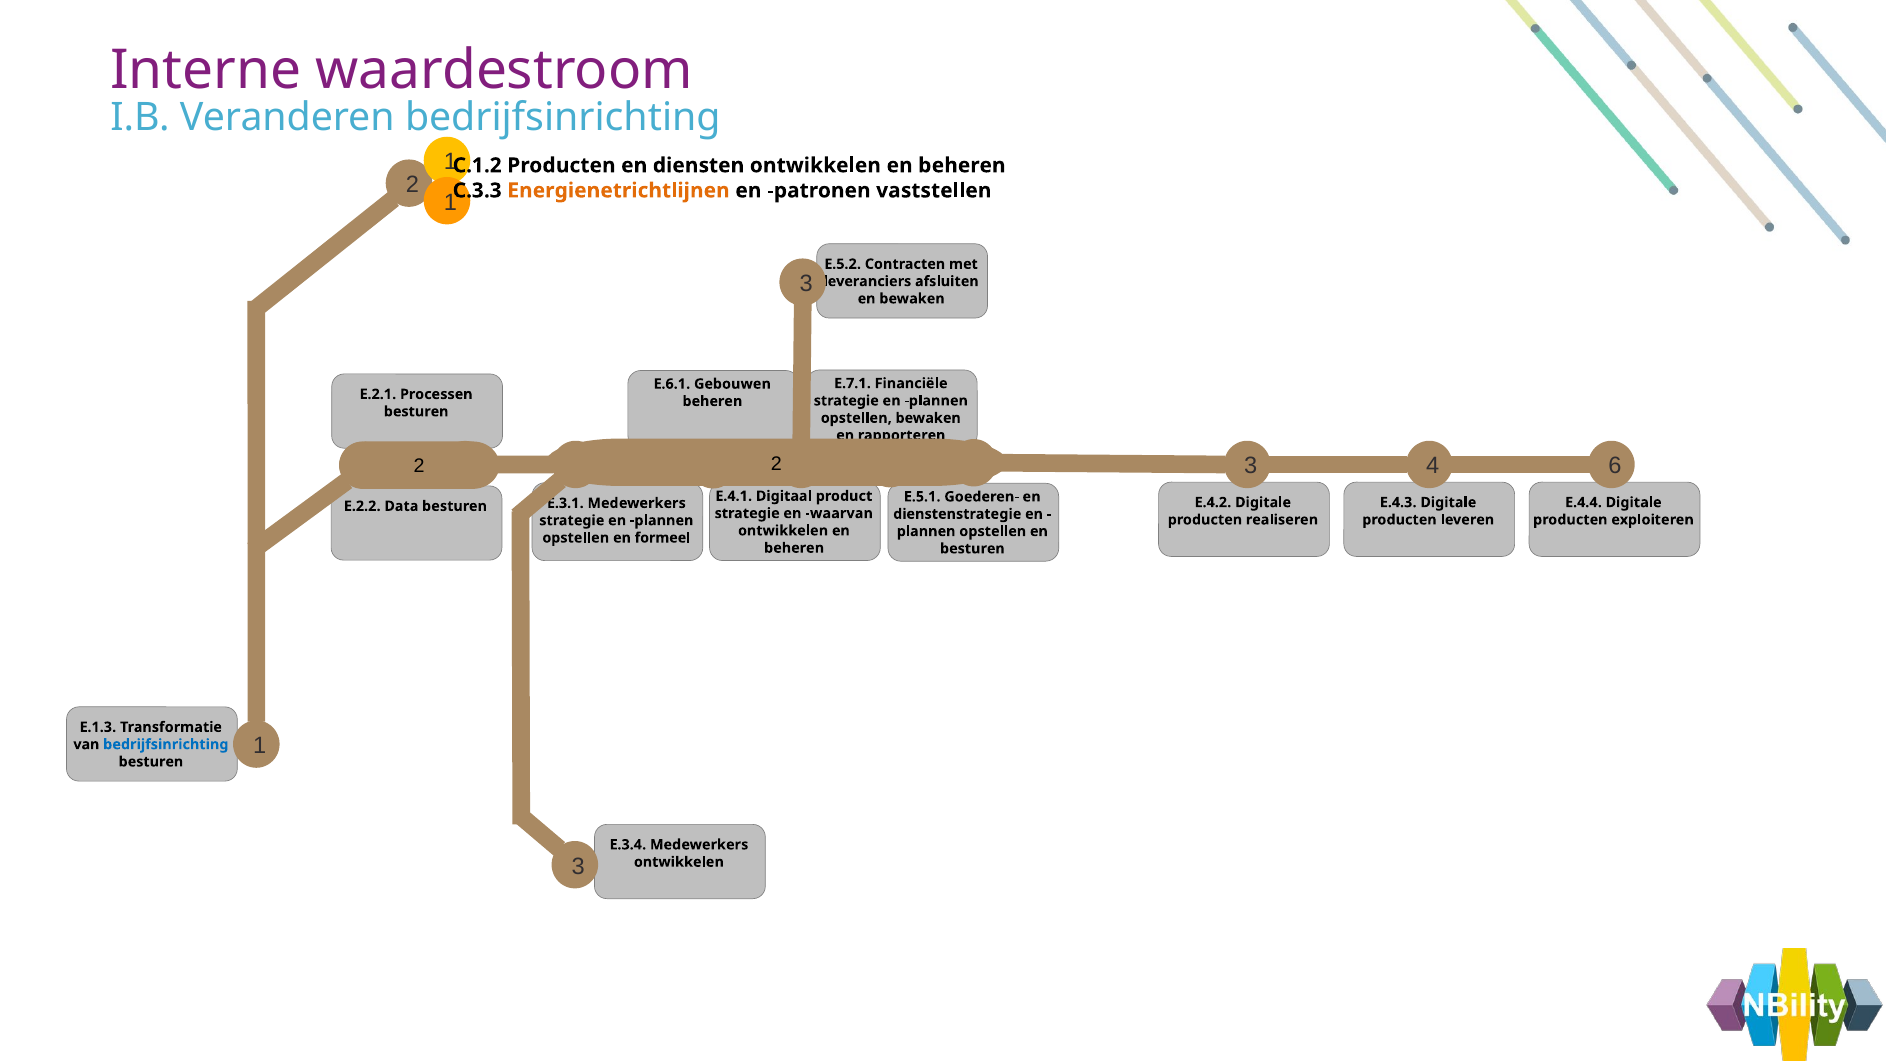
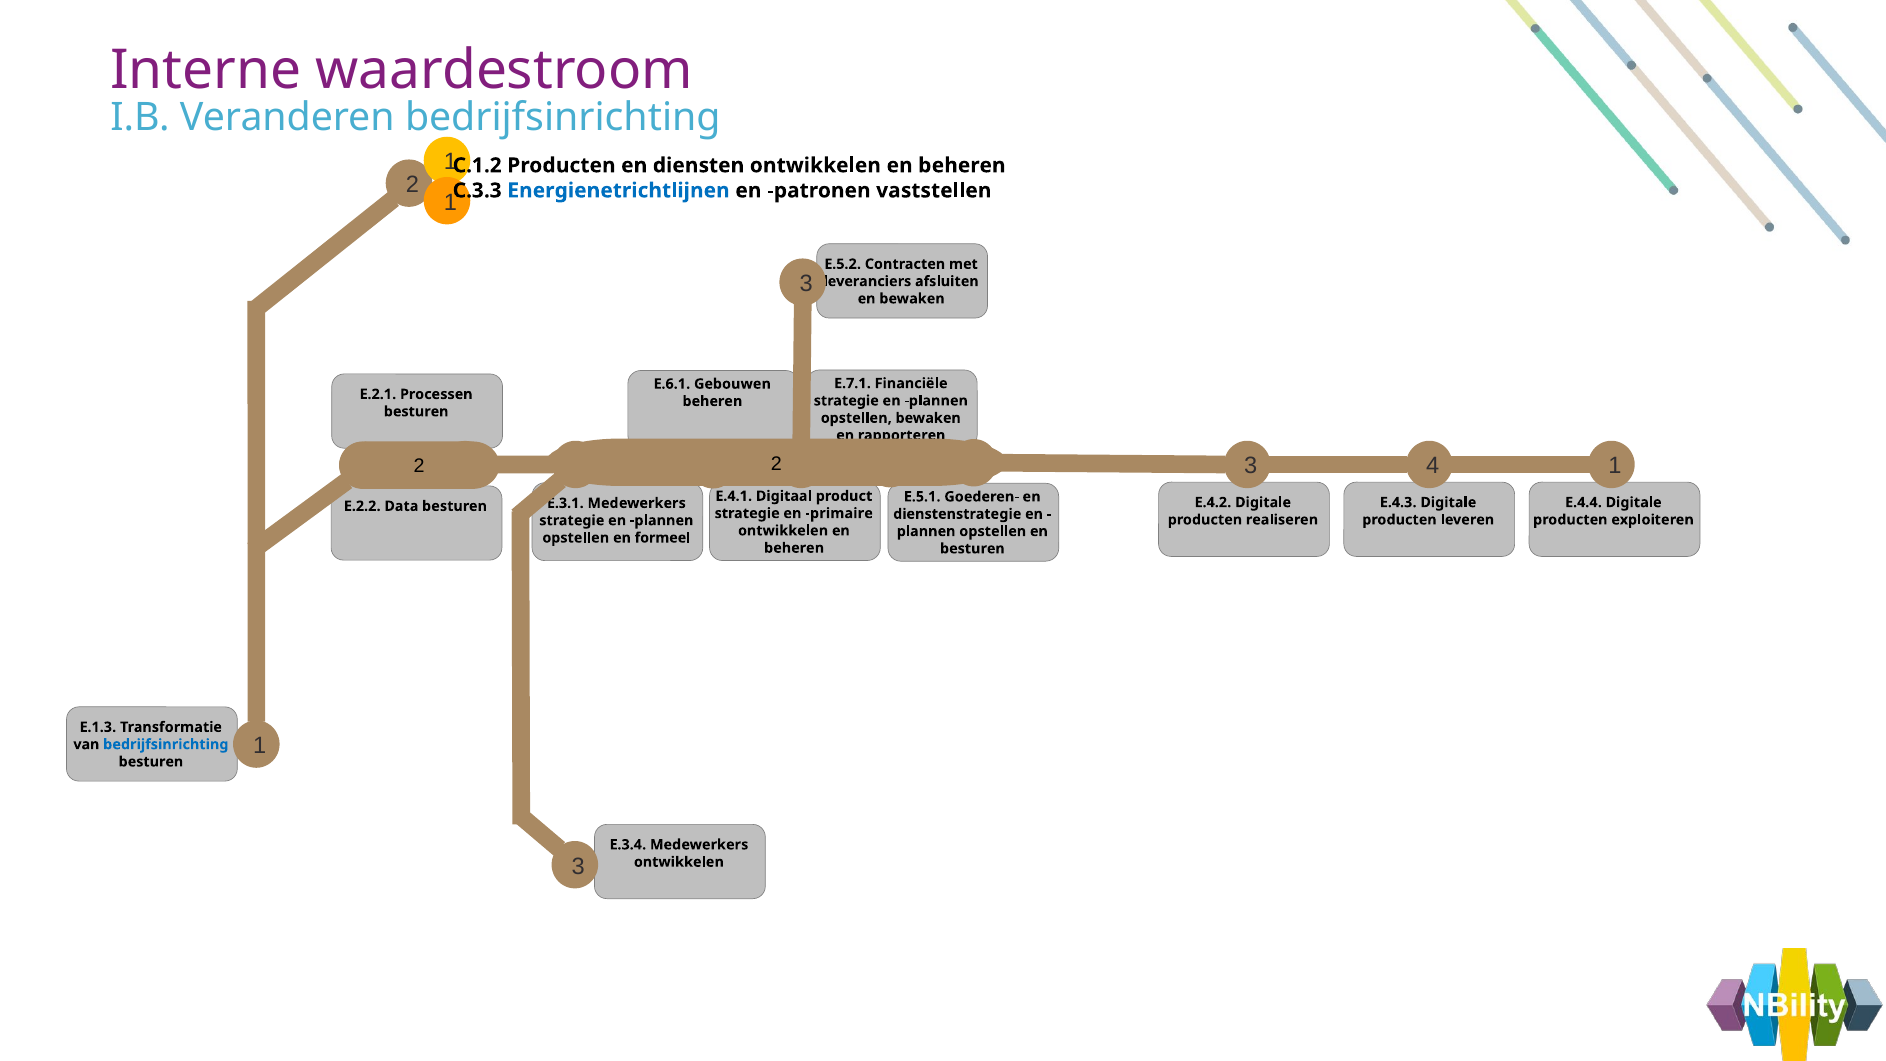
Energienetrichtlijnen colour: orange -> blue (619, 191)
4 6: 6 -> 1 (1615, 466)
waarvan: waarvan -> primaire (839, 513)
